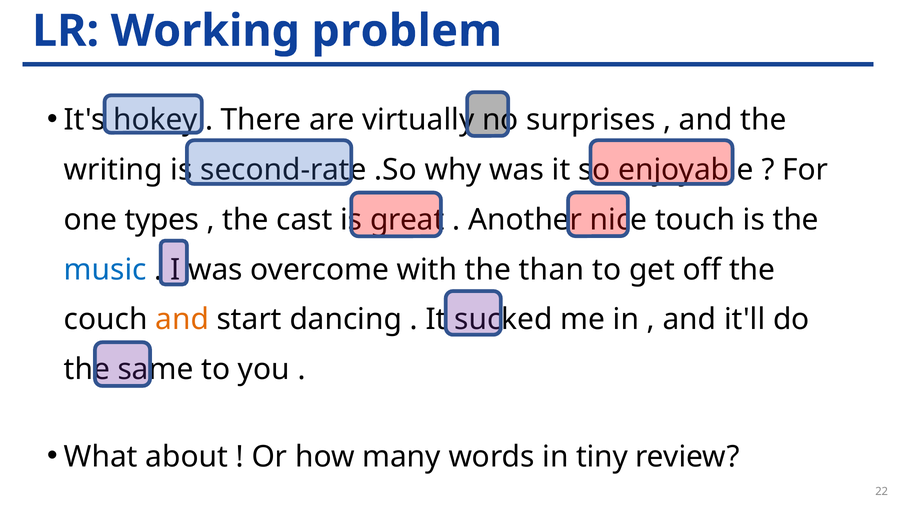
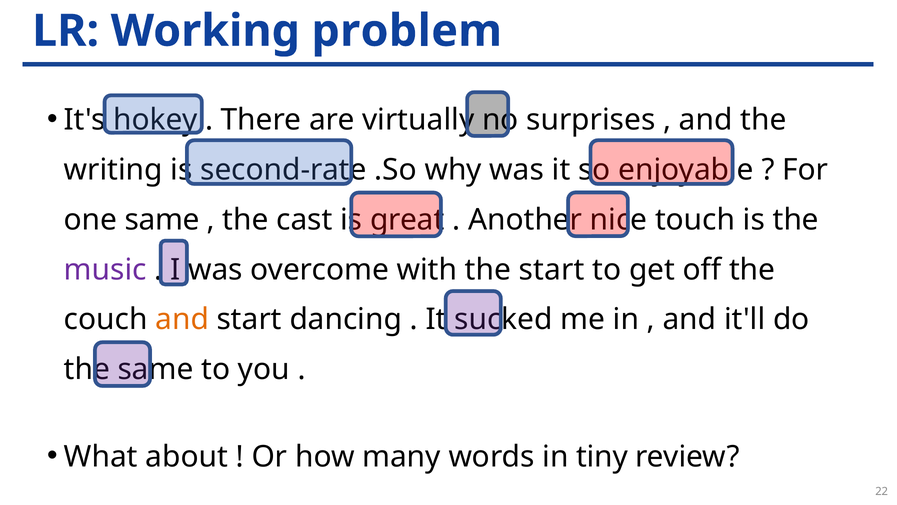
one types: types -> same (162, 220)
music colour: blue -> purple (105, 270)
the than: than -> start (552, 270)
